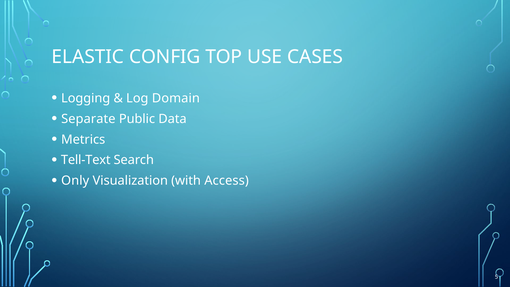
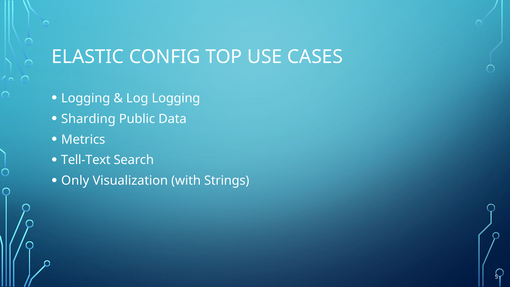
Log Domain: Domain -> Logging (176, 98)
Separate: Separate -> Sharding (88, 119)
Access: Access -> Strings (227, 181)
